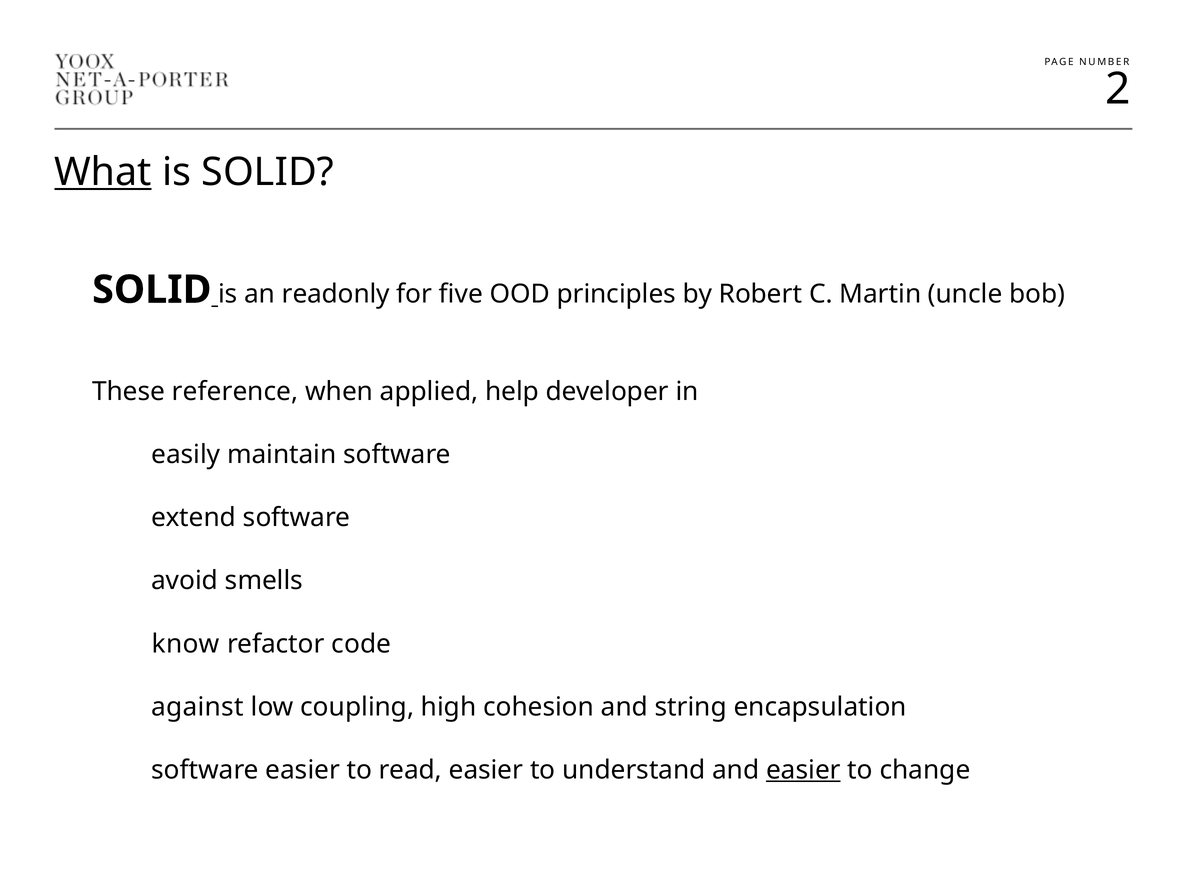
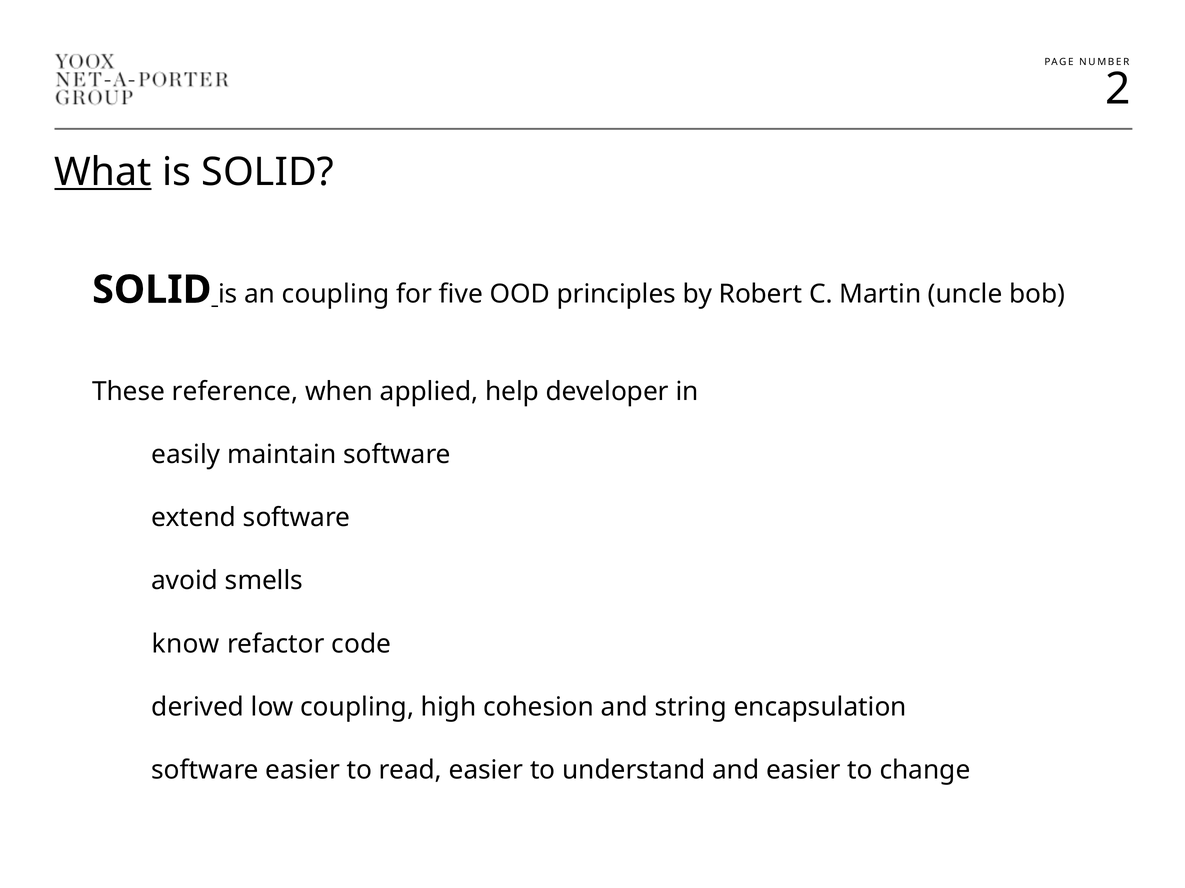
an readonly: readonly -> coupling (336, 294)
against: against -> derived (198, 708)
easier underline: present -> none (803, 771)
